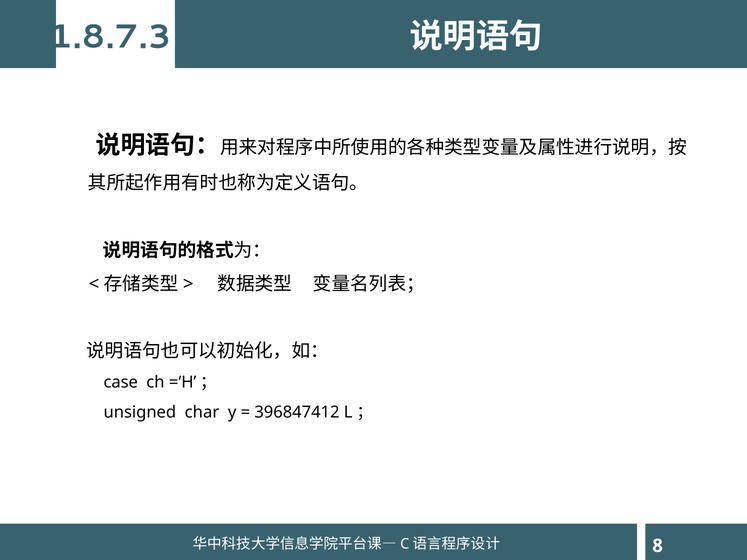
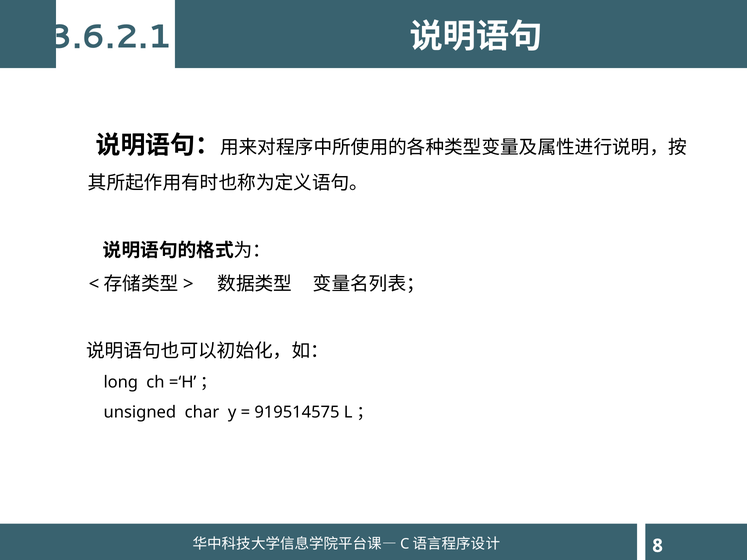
1.8.7.3: 1.8.7.3 -> 3.6.2.1 (110, 37)
case: case -> long (121, 382)
396847412: 396847412 -> 919514575 (297, 412)
